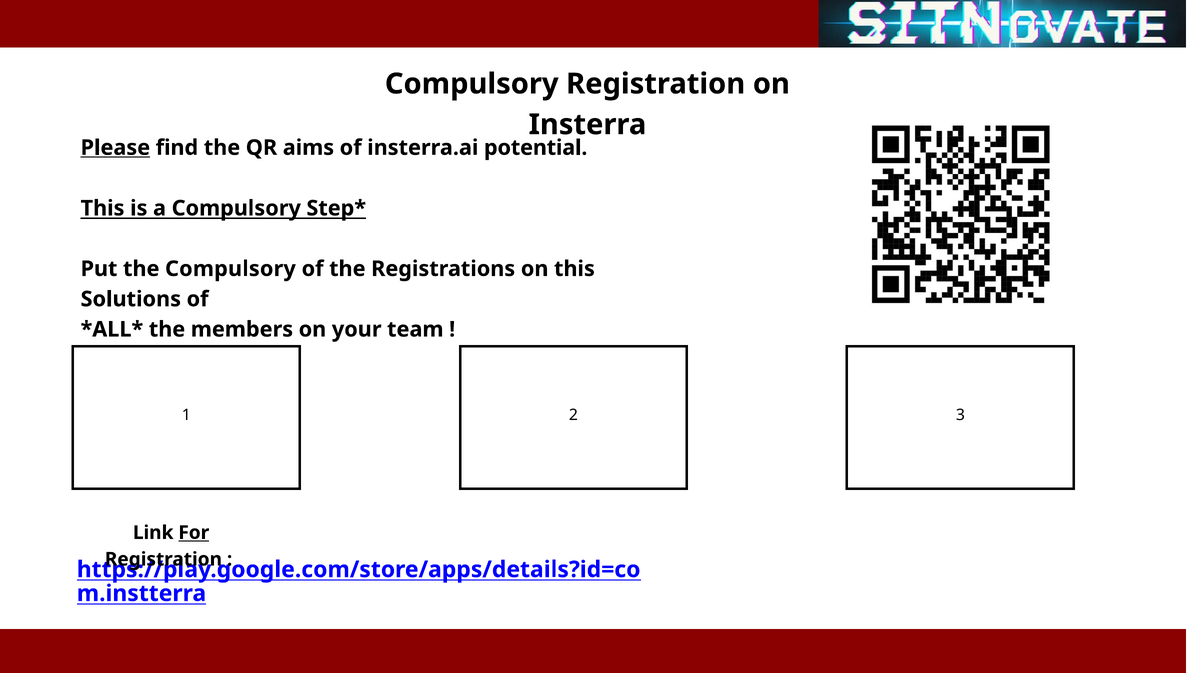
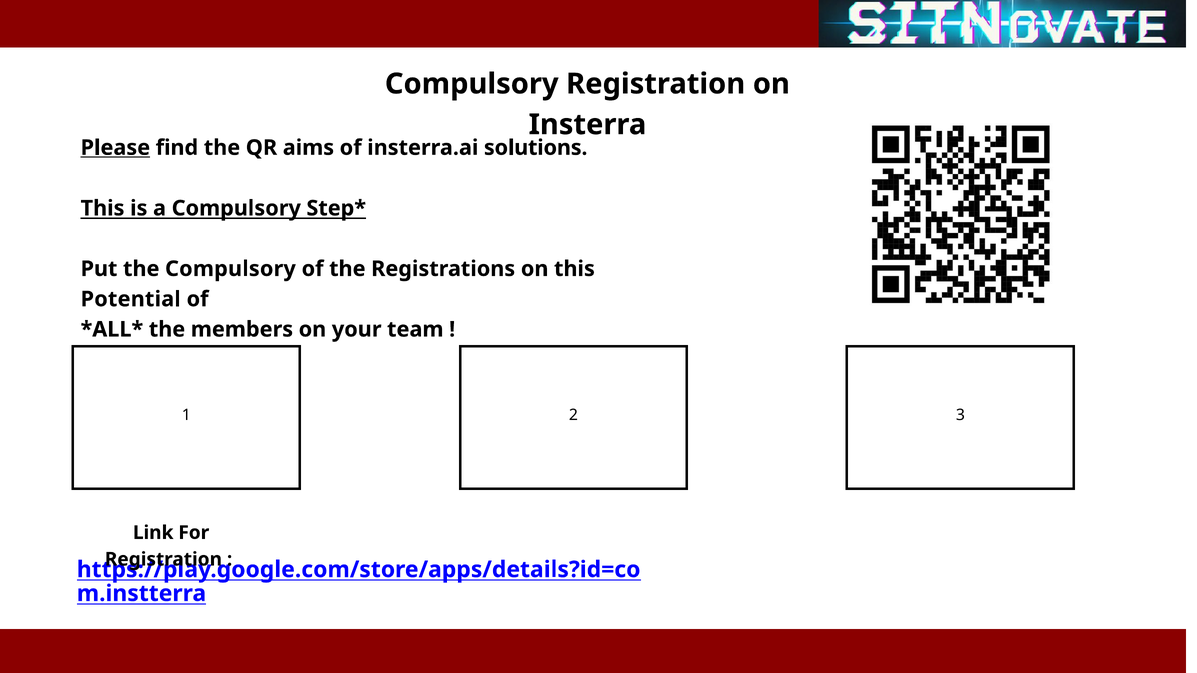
potential: potential -> solutions (536, 148)
Solutions: Solutions -> Potential (131, 299)
For underline: present -> none (194, 533)
